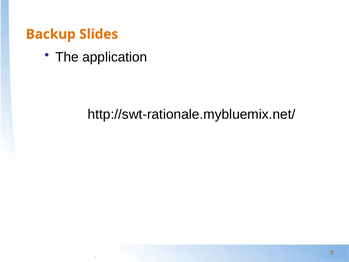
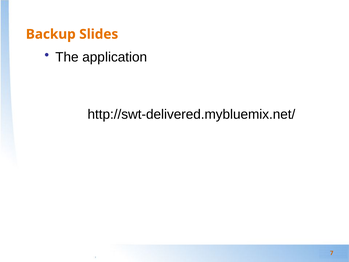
http://swt-rationale.mybluemix.net/: http://swt-rationale.mybluemix.net/ -> http://swt-delivered.mybluemix.net/ (192, 114)
